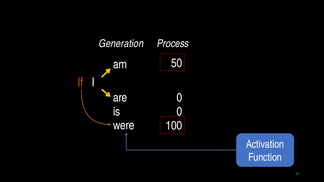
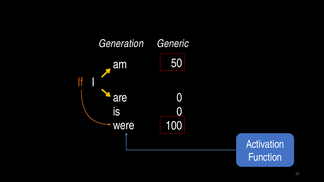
Process: Process -> Generic (173, 44)
